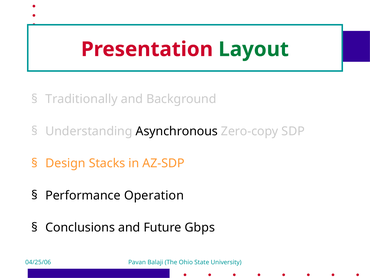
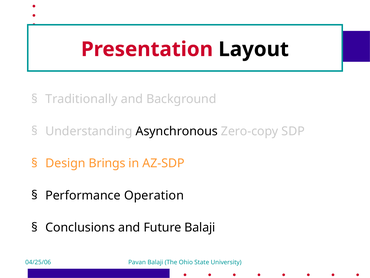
Layout colour: green -> black (254, 49)
Stacks: Stacks -> Brings (107, 163)
Future Gbps: Gbps -> Balaji (200, 227)
